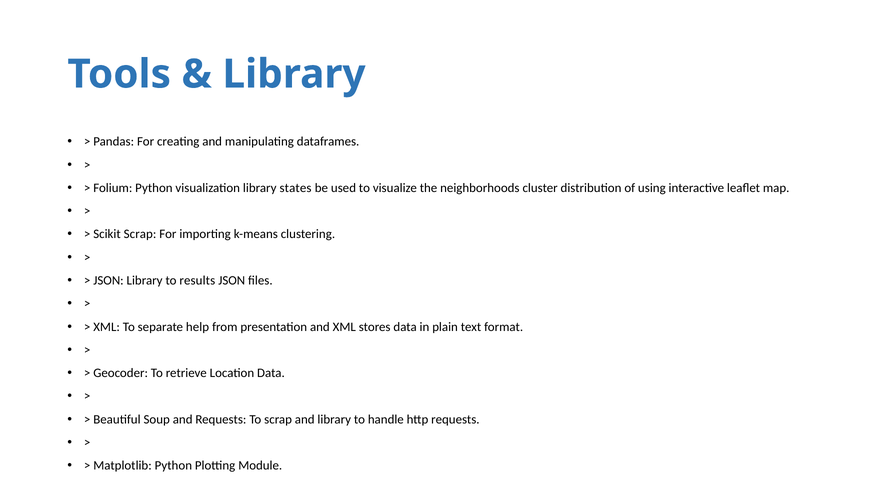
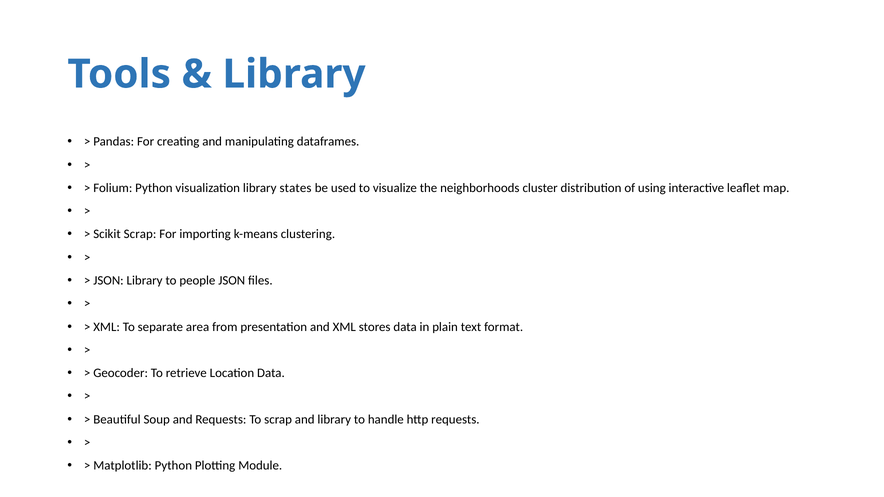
results: results -> people (197, 281)
help: help -> area (198, 327)
